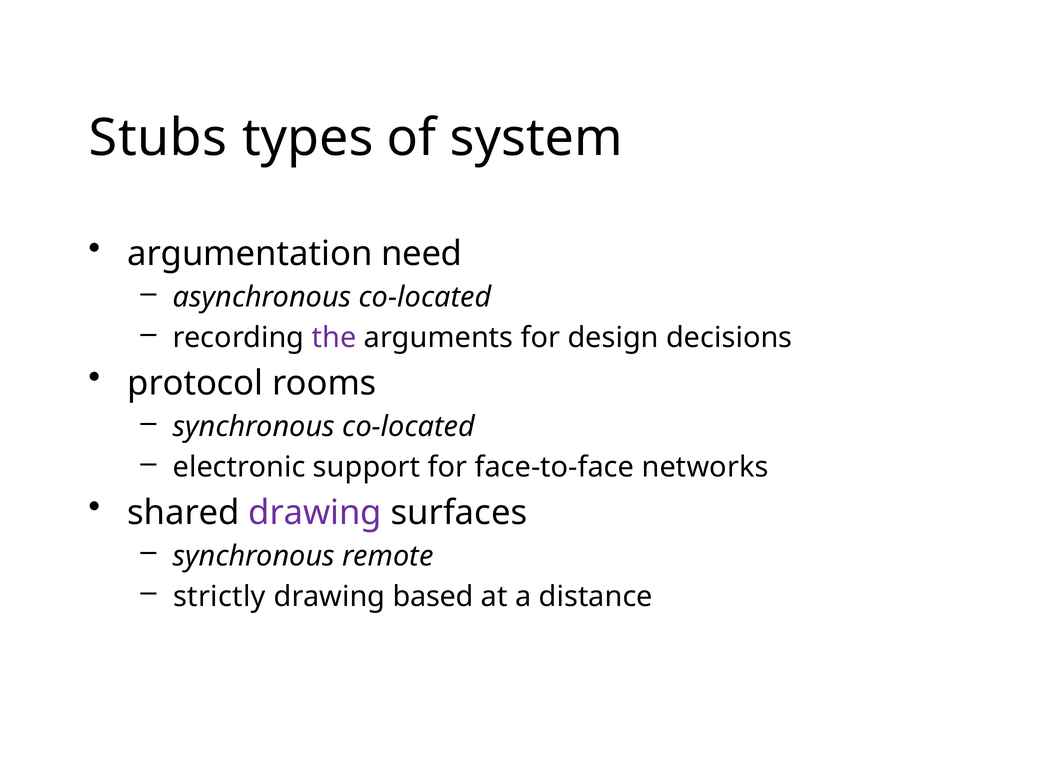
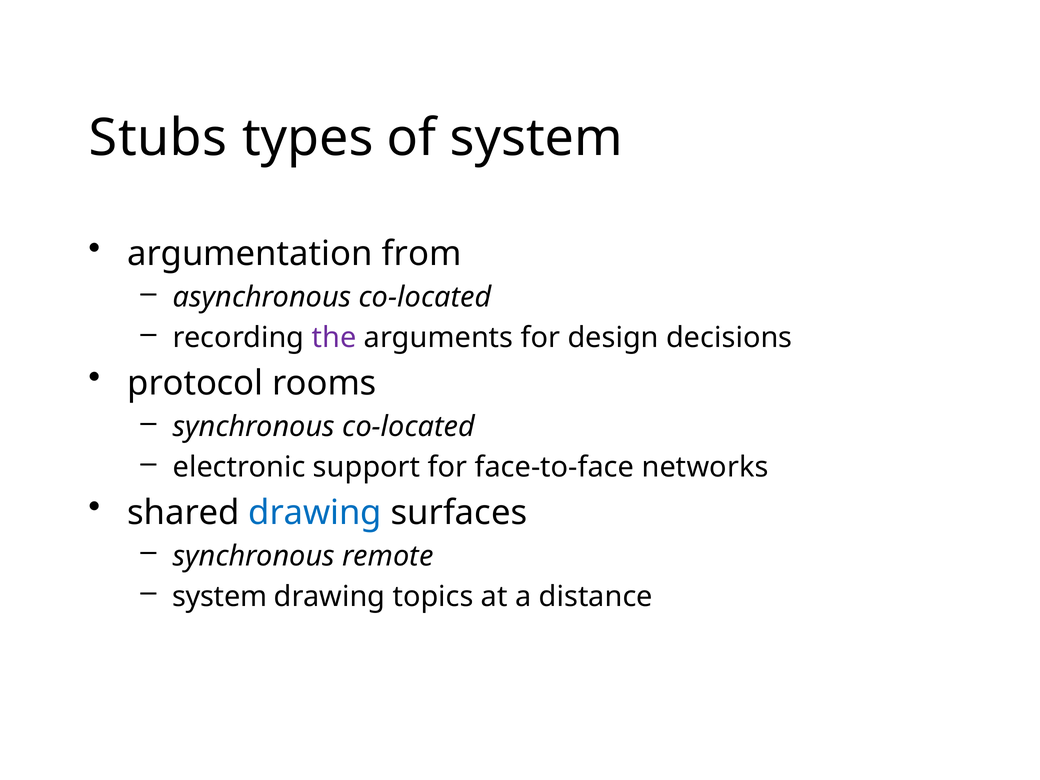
need: need -> from (422, 254)
drawing colour: purple -> blue (315, 513)
strictly: strictly -> system (220, 597)
based: based -> topics (433, 597)
